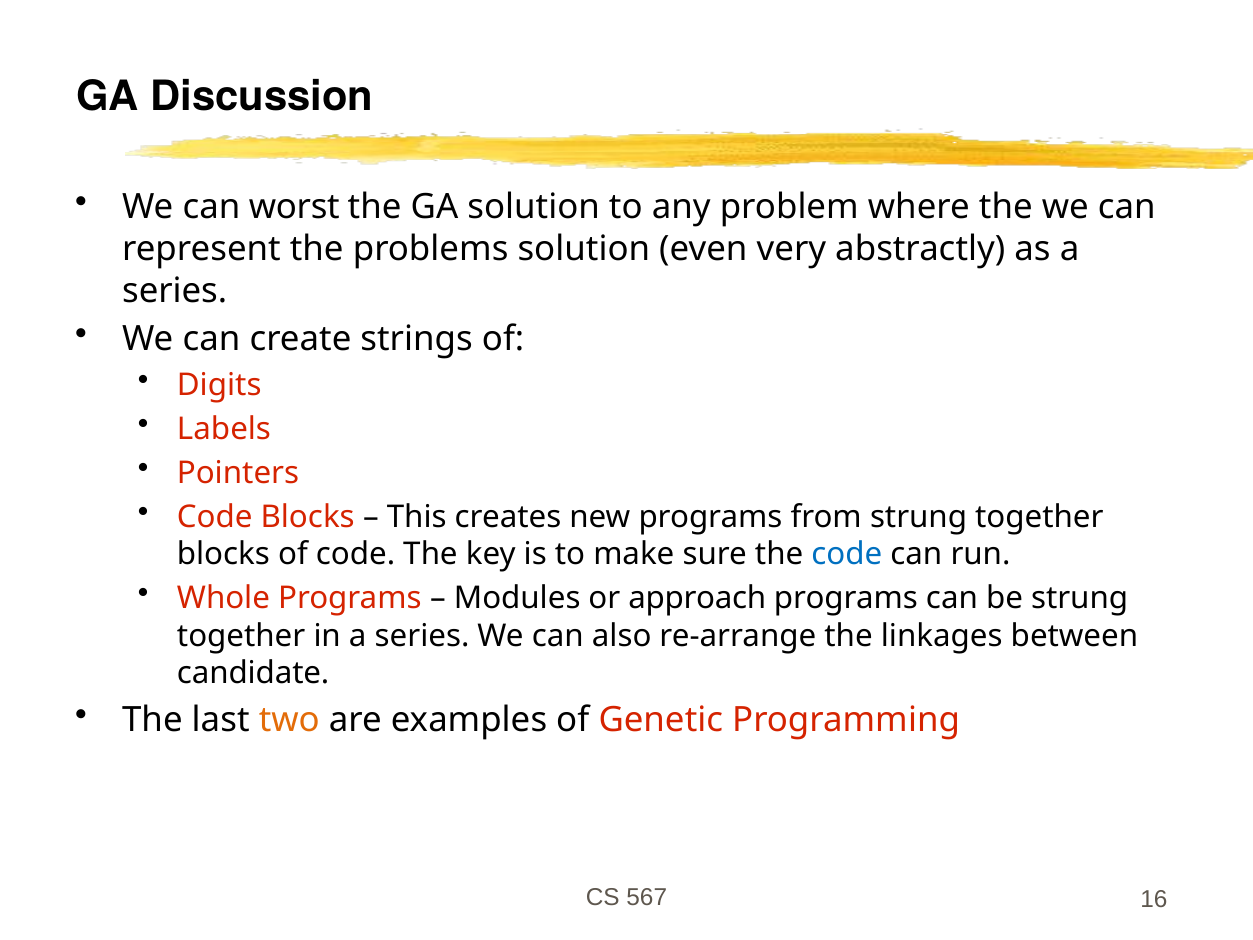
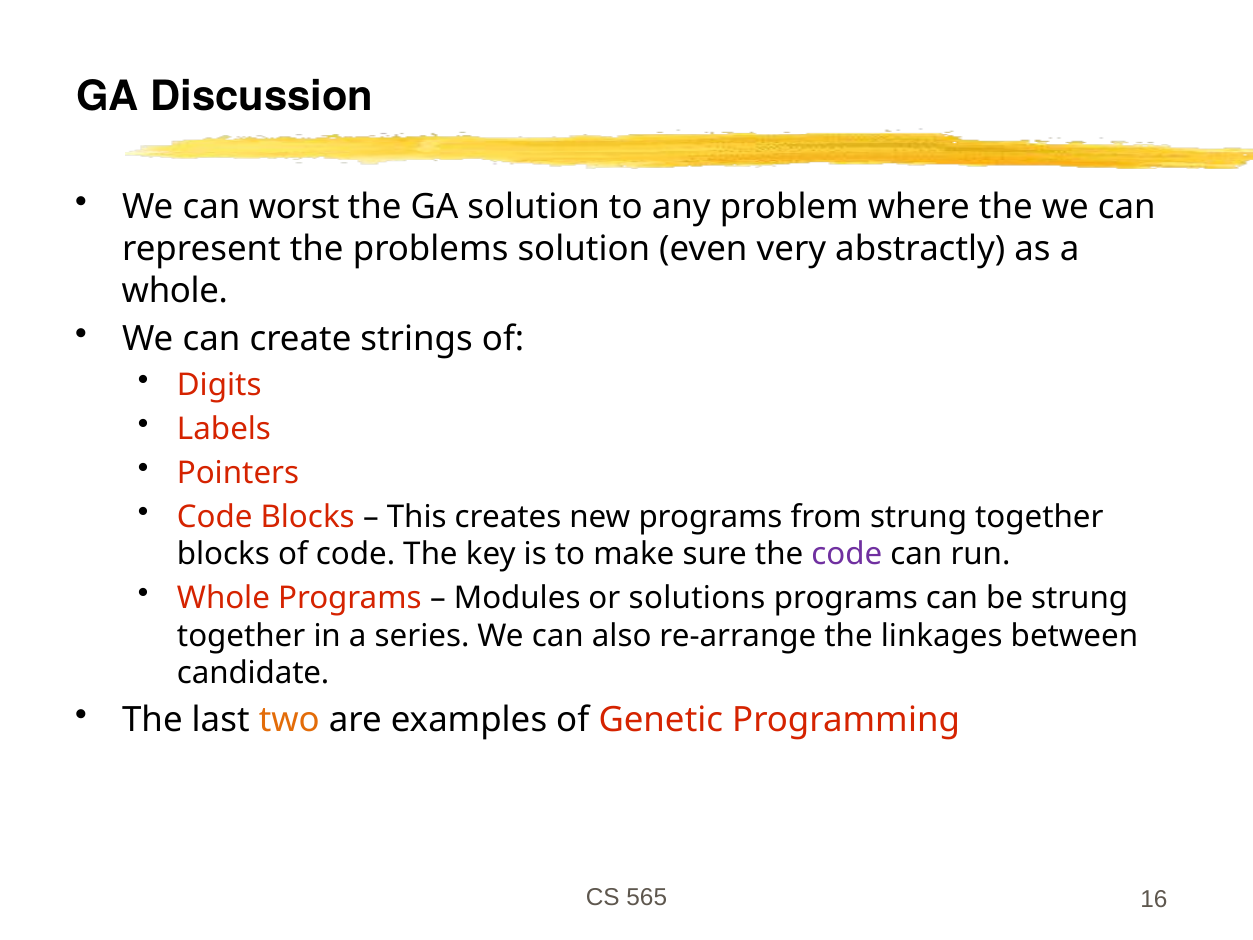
series: series -> whole (175, 291)
code colour: blue -> purple (847, 554)
approach: approach -> solutions (697, 598)
567: 567 -> 565 (647, 897)
